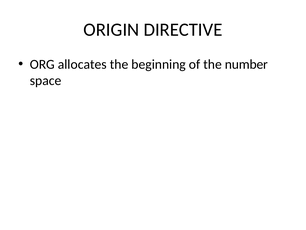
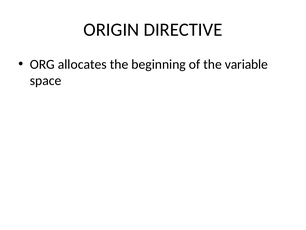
number: number -> variable (246, 64)
